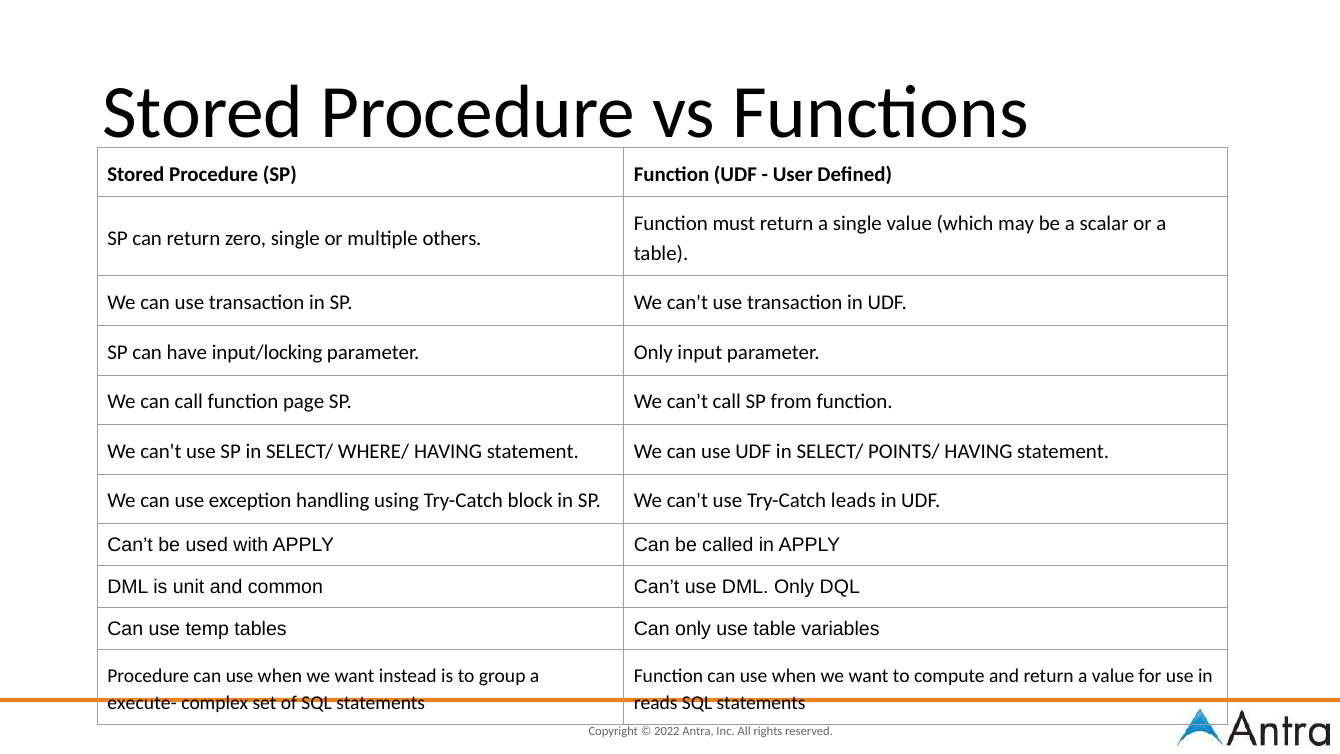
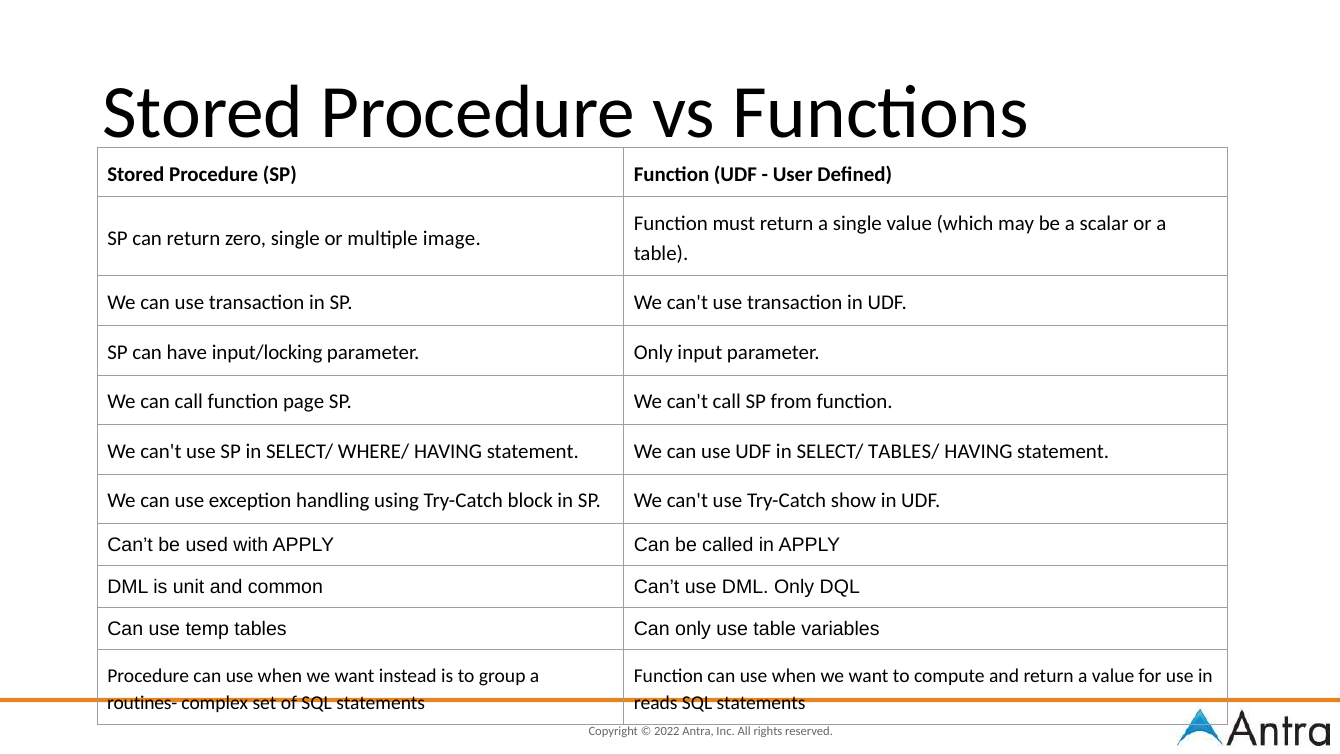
others: others -> image (452, 238)
POINTS/: POINTS/ -> TABLES/ (904, 451)
leads: leads -> show (854, 501)
execute-: execute- -> routines- (142, 703)
